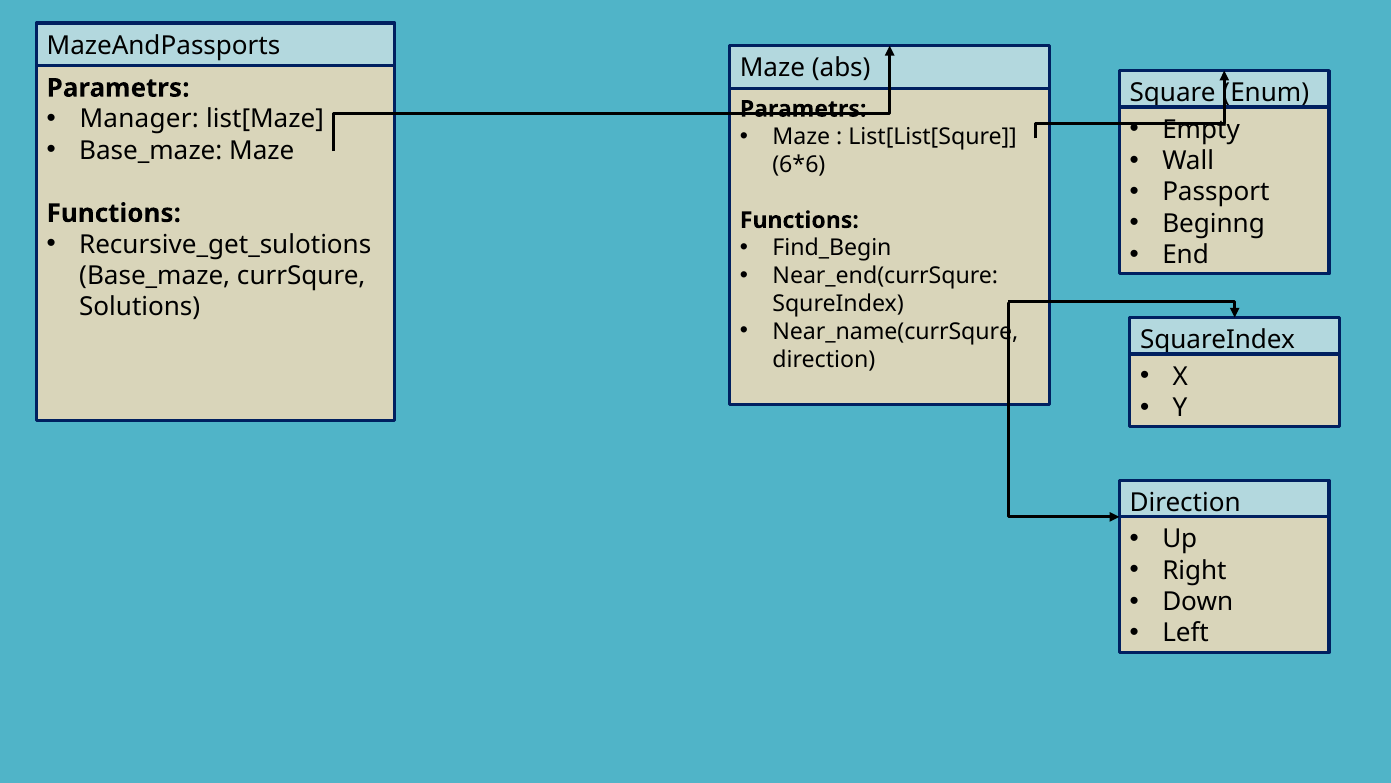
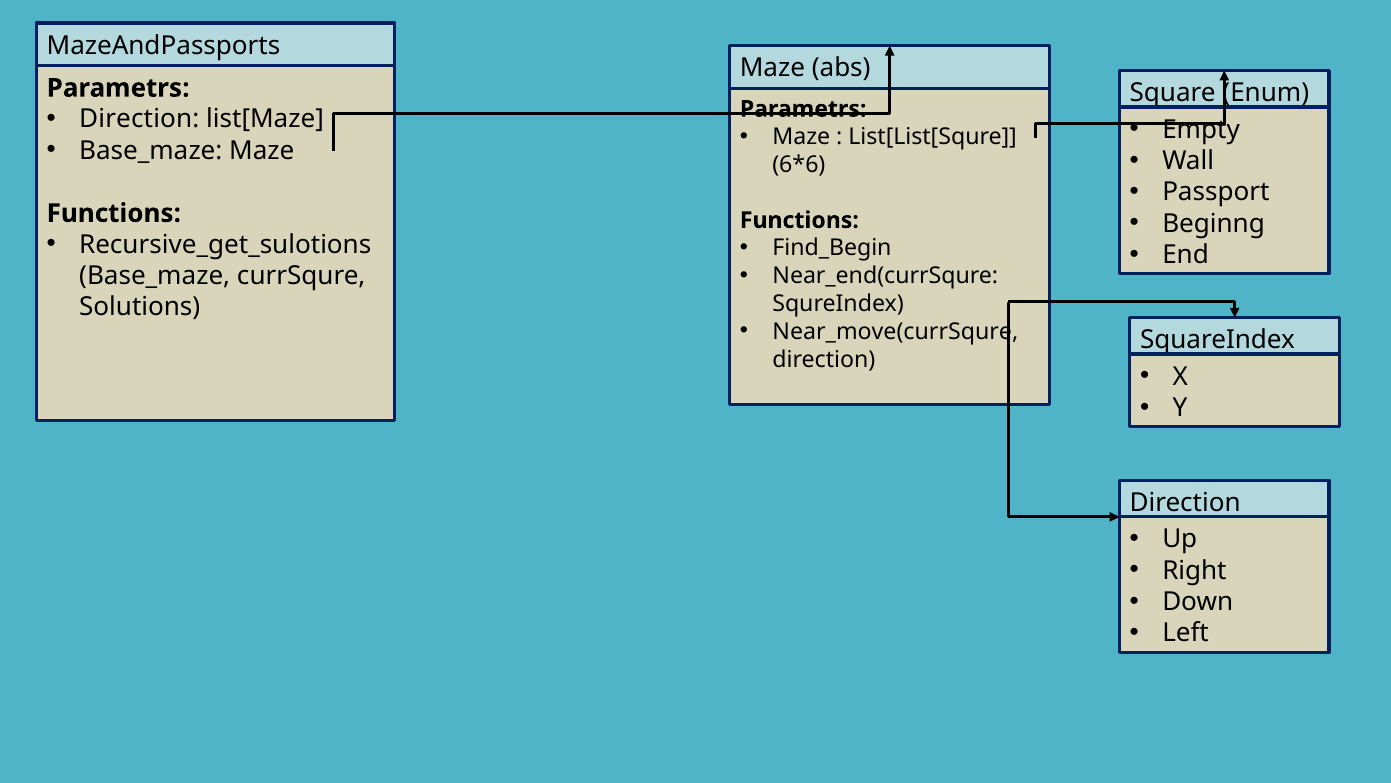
Manager: Manager -> Direction (139, 119)
Near_name(currSqure: Near_name(currSqure -> Near_move(currSqure (895, 331)
